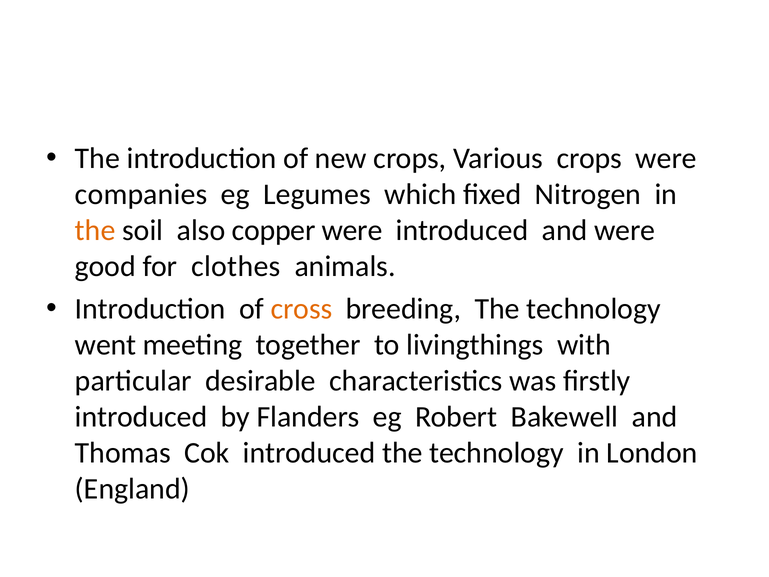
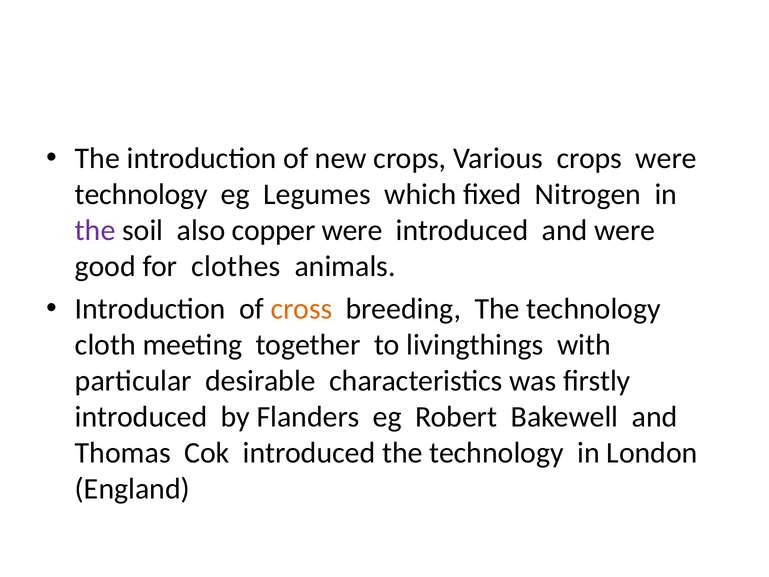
companies: companies -> technology (141, 194)
the colour: orange -> purple (95, 230)
went: went -> cloth (105, 345)
